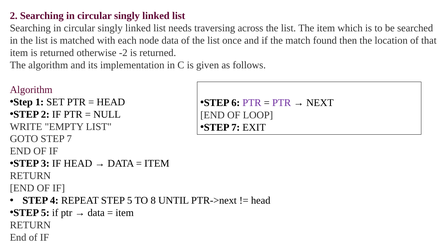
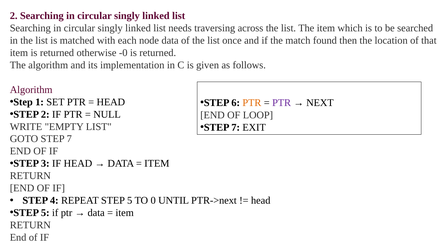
-2: -2 -> -0 (123, 53)
PTR colour: purple -> orange (252, 103)
8: 8 -> 0 (153, 201)
